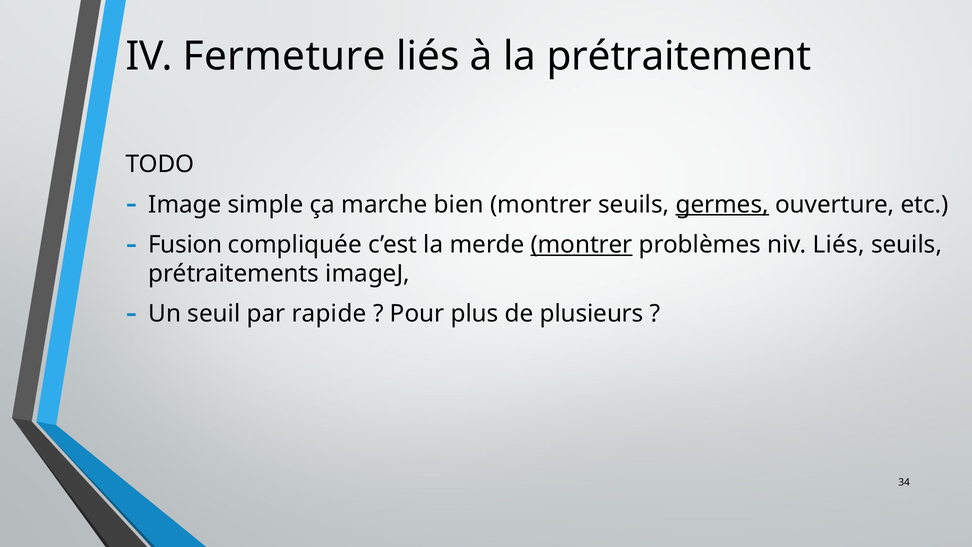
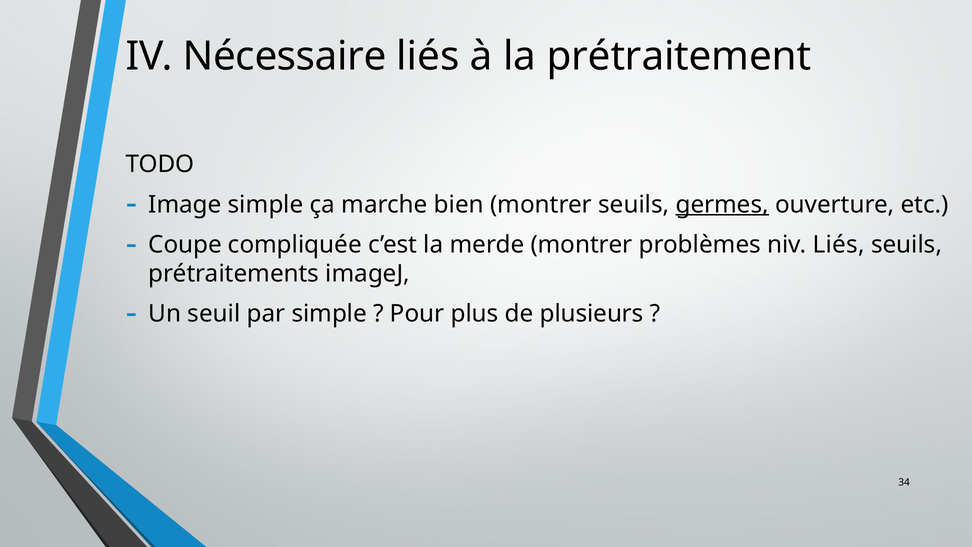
Fermeture: Fermeture -> Nécessaire (285, 56)
Fusion: Fusion -> Coupe (185, 244)
montrer underline: present -> none (582, 244)
par rapide: rapide -> simple (329, 314)
